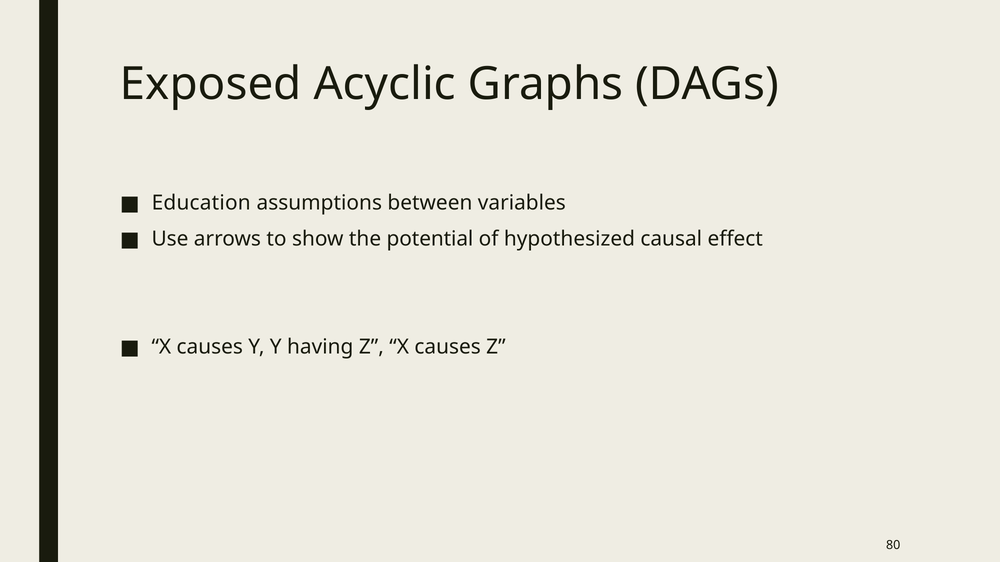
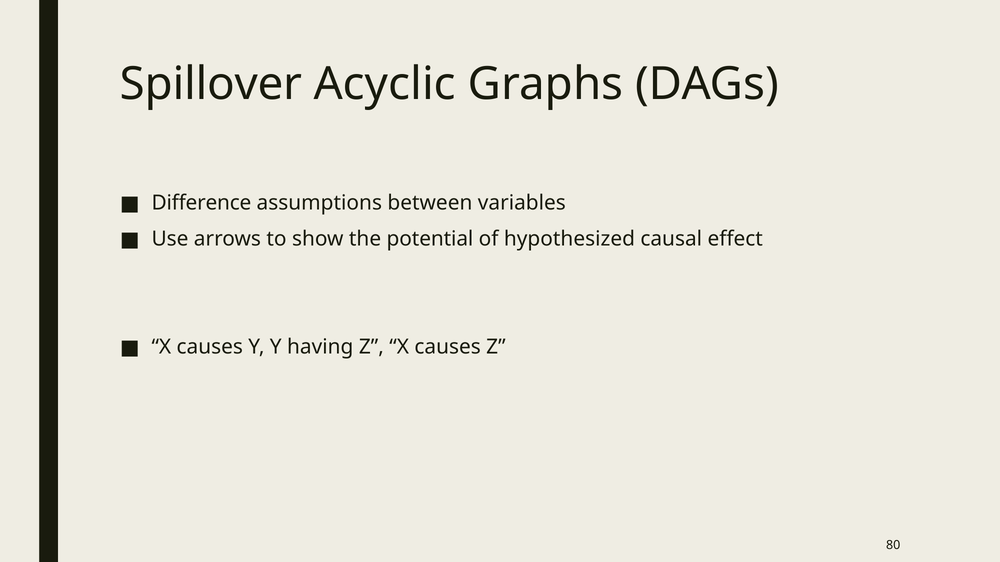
Exposed: Exposed -> Spillover (211, 84)
Education: Education -> Difference (201, 203)
